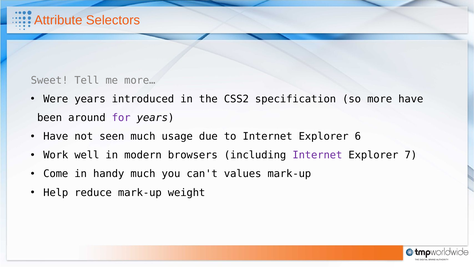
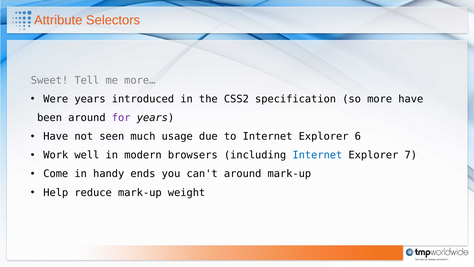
Internet colour: purple -> blue (317, 155)
handy much: much -> ends (143, 174)
can't values: values -> around (243, 174)
